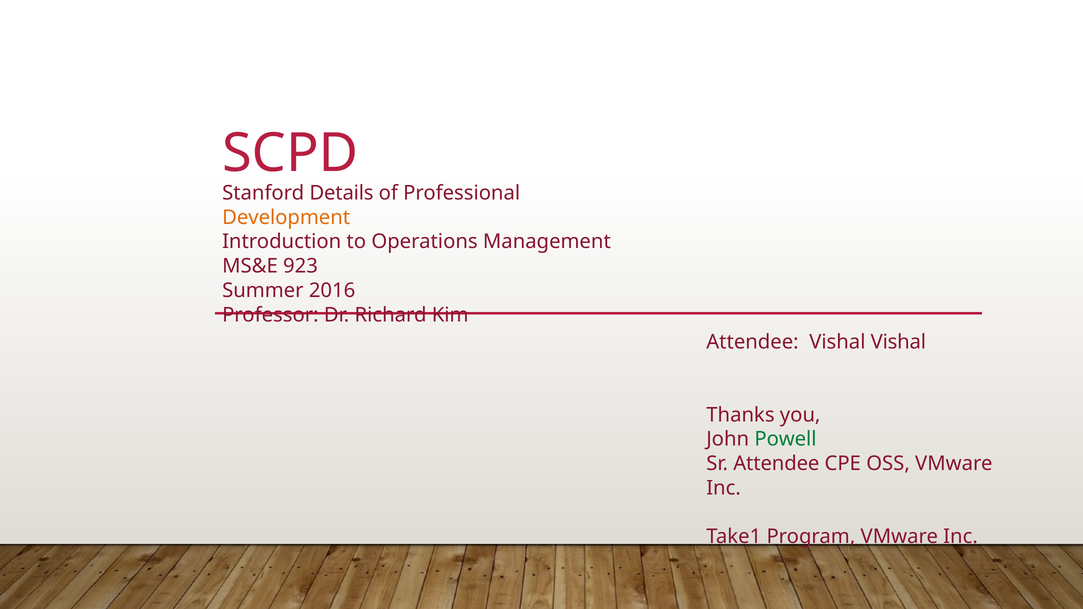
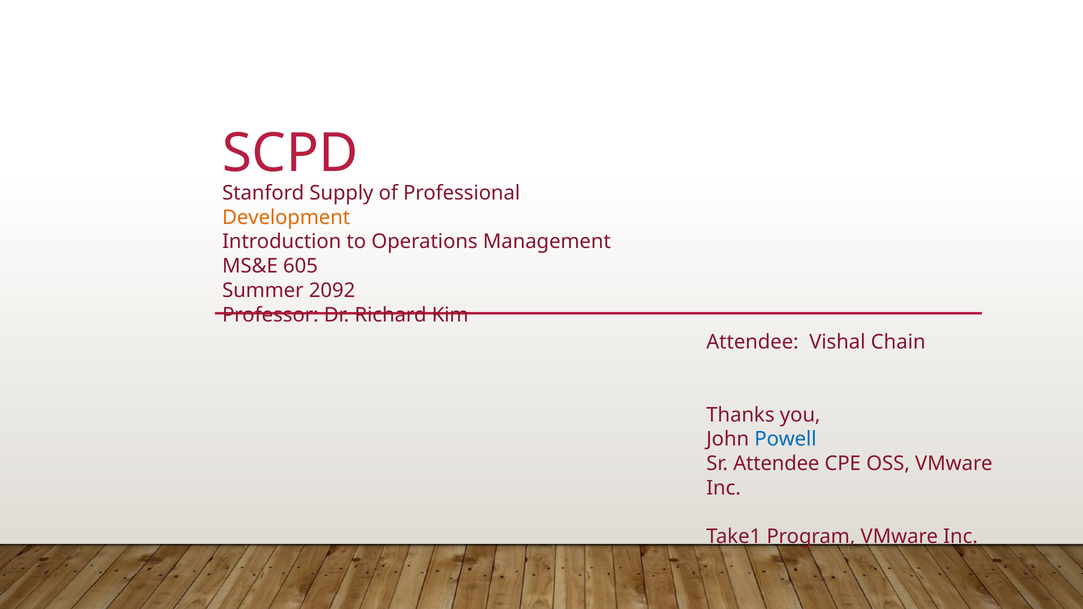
Details: Details -> Supply (341, 193)
923: 923 -> 605 (301, 266)
2016: 2016 -> 2092 (332, 291)
Vishal Vishal: Vishal -> Chain (898, 342)
Powell colour: green -> blue (785, 439)
